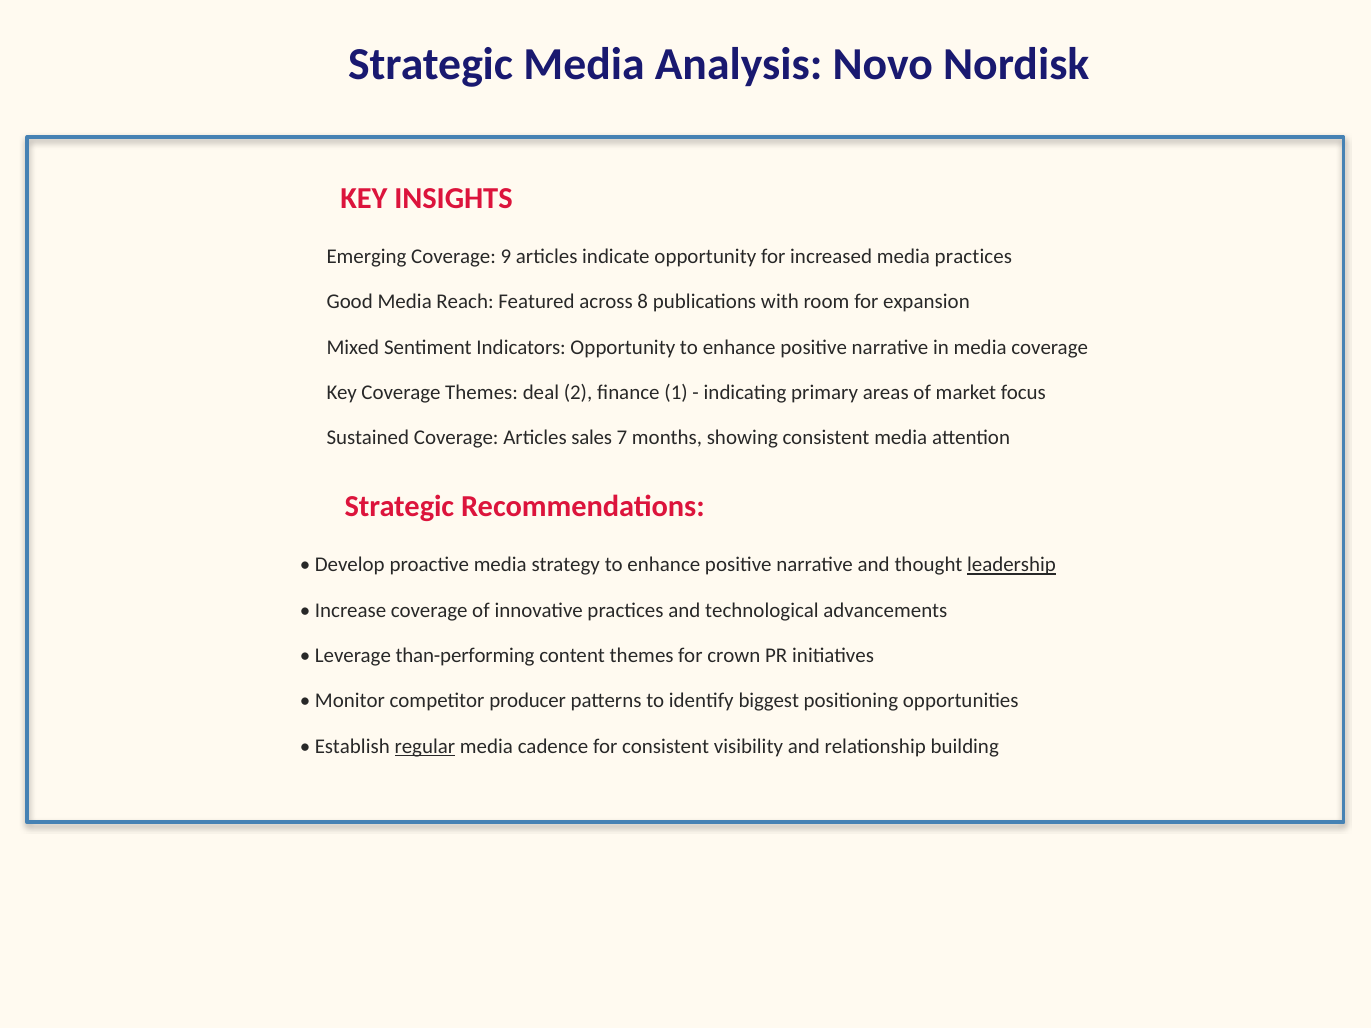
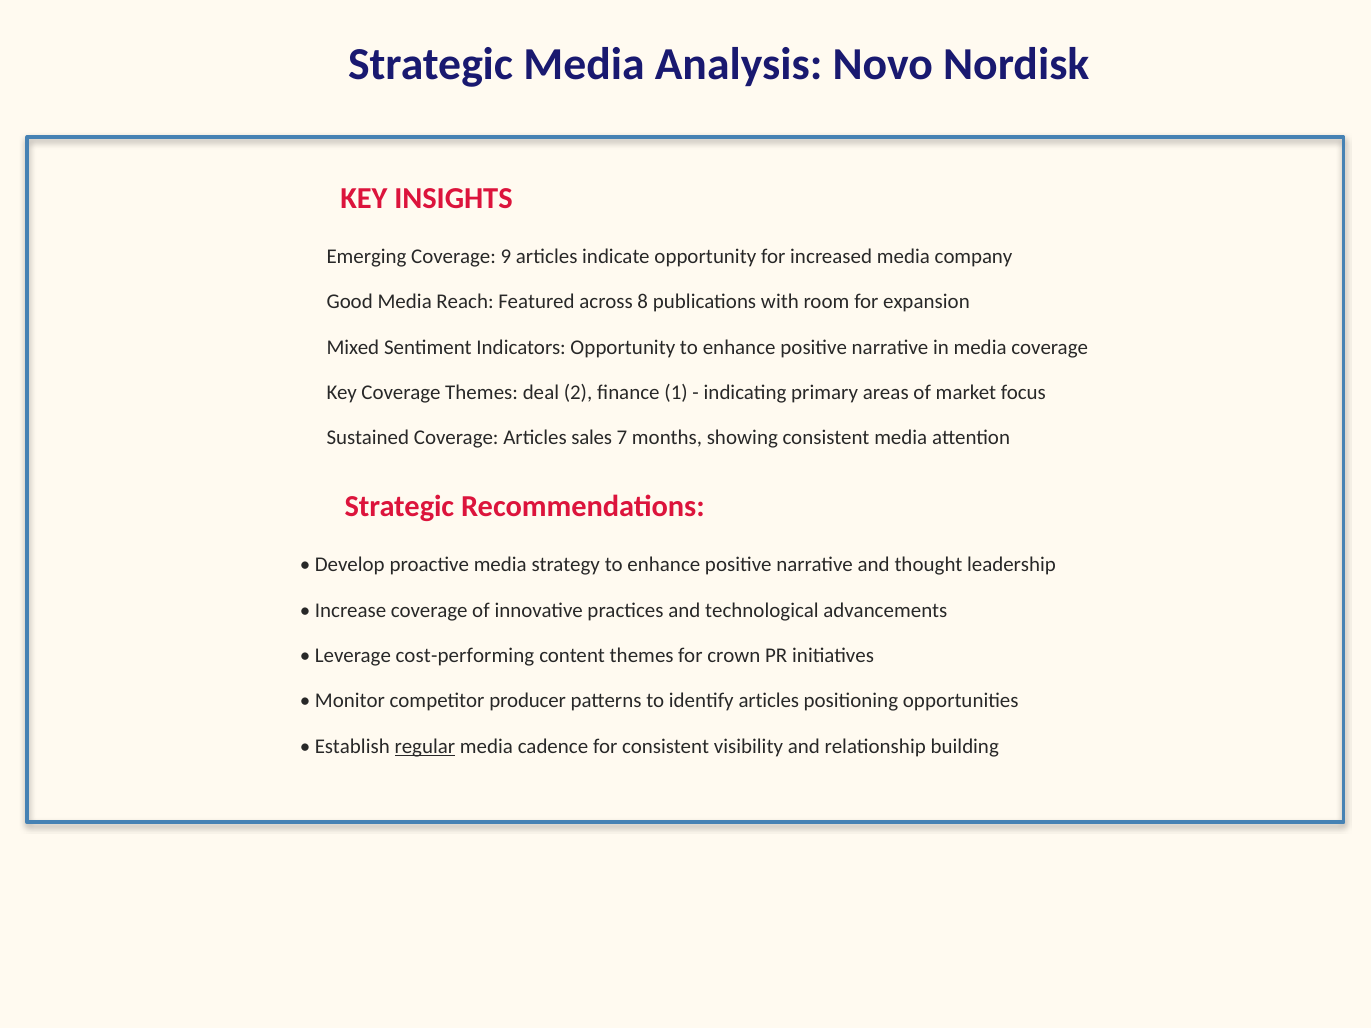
media practices: practices -> company (974, 257)
leadership underline: present -> none (1012, 565)
than-performing: than-performing -> cost-performing (465, 656)
identify biggest: biggest -> articles (769, 701)
